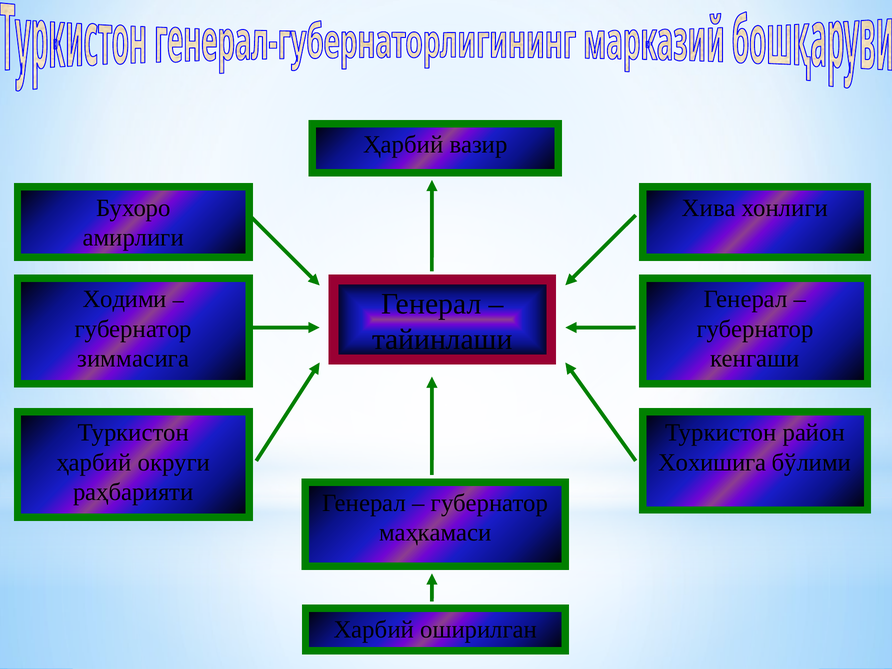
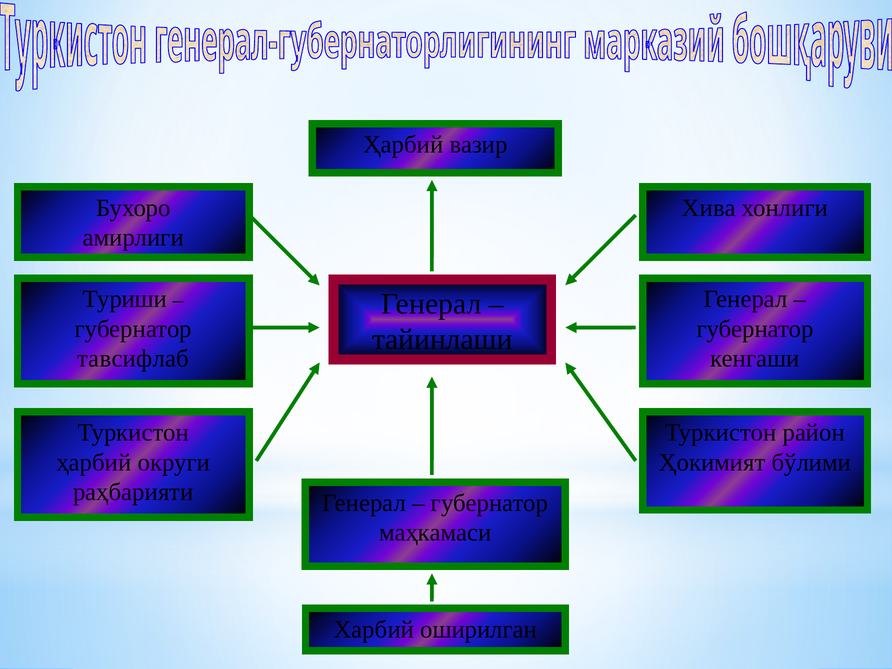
Ходими: Ходими -> Туриши (125, 299)
зиммасига: зиммасига -> тавсифлаб (133, 359)
Хохишига: Хохишига -> Ҳокимият (712, 462)
